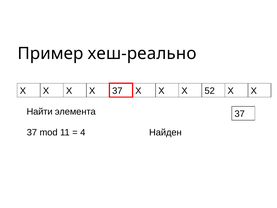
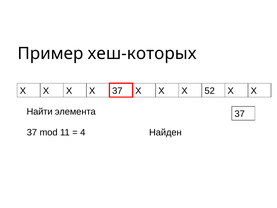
хеш-реально: хеш-реально -> хеш-которых (142, 53)
